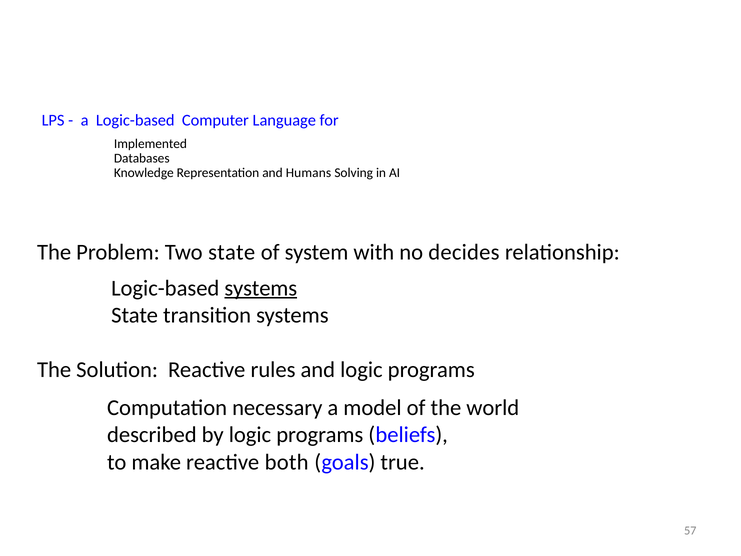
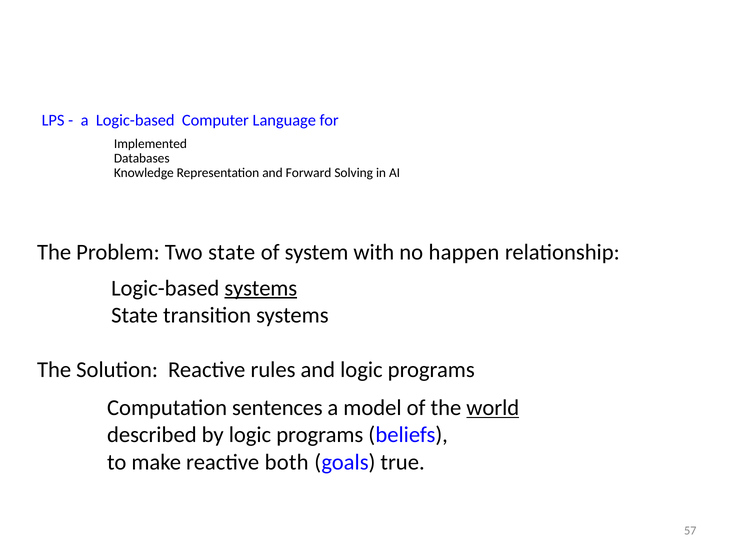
Humans: Humans -> Forward (309, 173)
decides: decides -> happen (464, 252)
necessary: necessary -> sentences (277, 408)
world underline: none -> present (493, 408)
